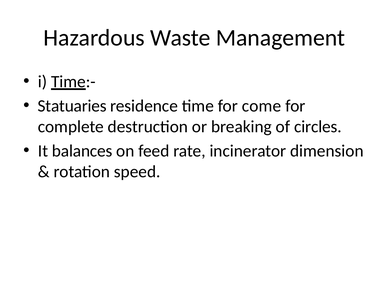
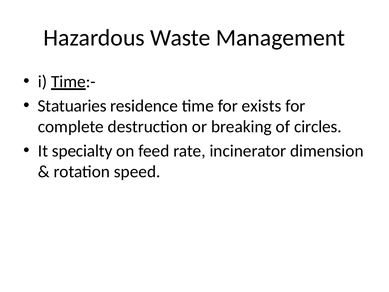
come: come -> exists (262, 106)
balances: balances -> specialty (82, 151)
